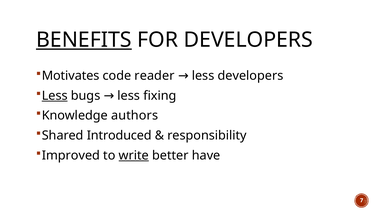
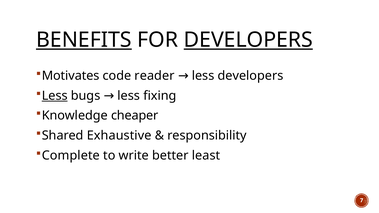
DEVELOPERS underline: none -> present (248, 40)
authors: authors -> cheaper (135, 116)
Introduced: Introduced -> Exhaustive (119, 136)
Improved: Improved -> Complete (71, 155)
write underline: present -> none (134, 155)
have: have -> least (206, 155)
